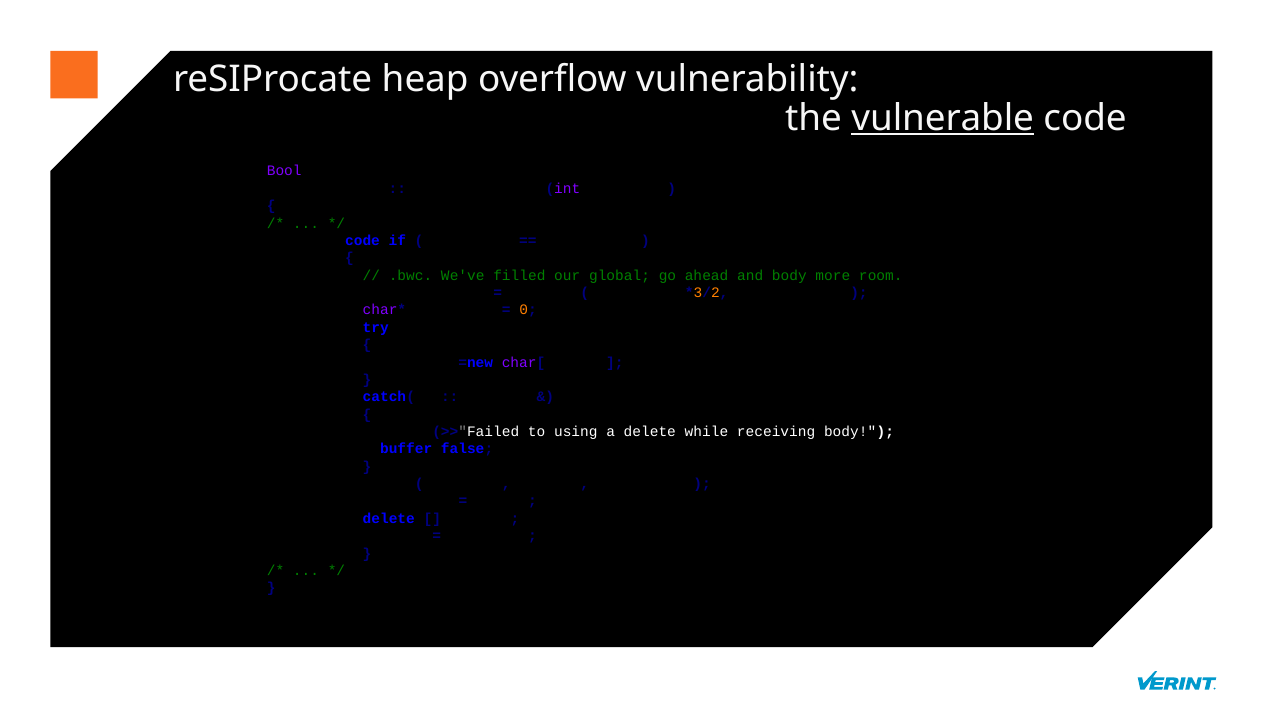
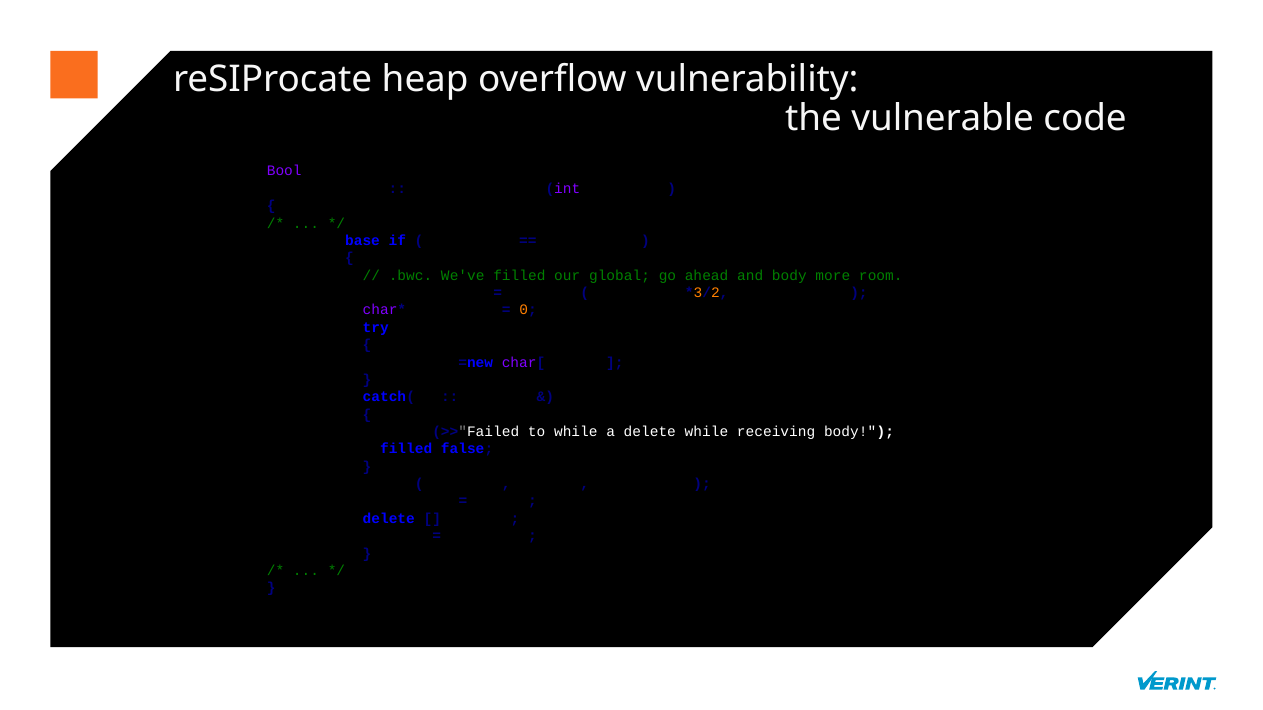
vulnerable underline: present -> none (943, 118)
code: code -> base (363, 241)
to using: using -> while (576, 432)
buffer: buffer -> filled (406, 449)
